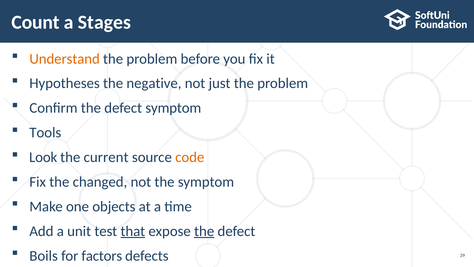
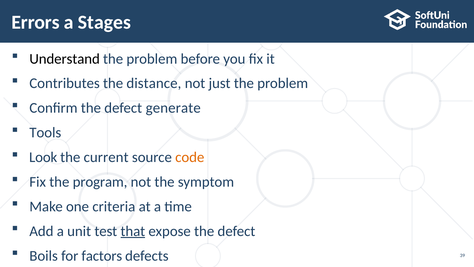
Count: Count -> Errors (36, 22)
Understand colour: orange -> black (65, 59)
Hypotheses: Hypotheses -> Contributes (65, 83)
negative: negative -> distance (154, 83)
defect symptom: symptom -> generate (173, 108)
changed: changed -> program (100, 182)
objects: objects -> criteria (114, 206)
the underline: present -> none (204, 231)
